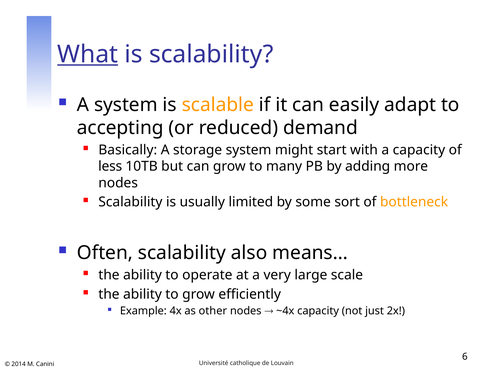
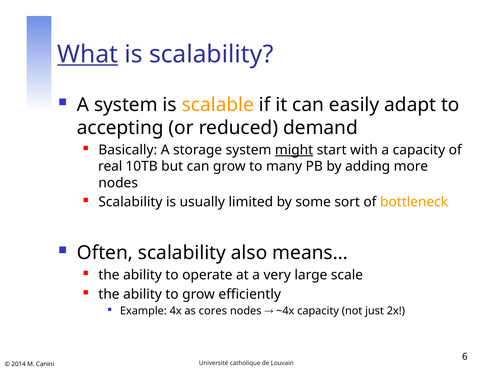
might underline: none -> present (294, 150)
less: less -> real (110, 166)
other: other -> cores (213, 311)
